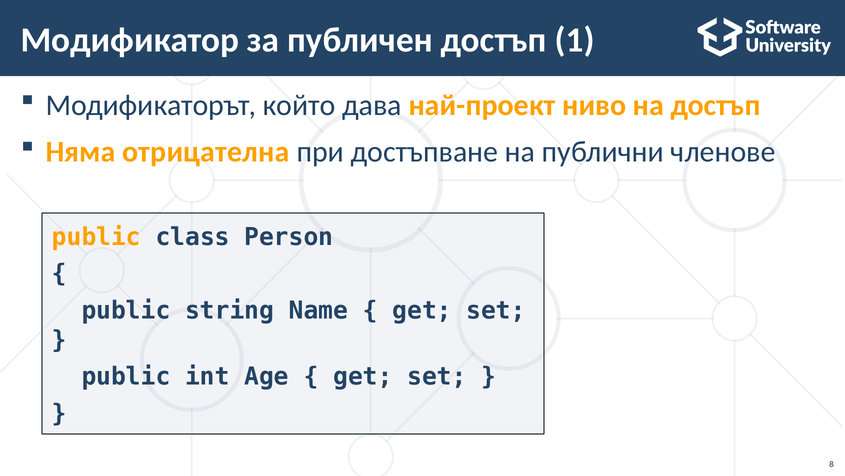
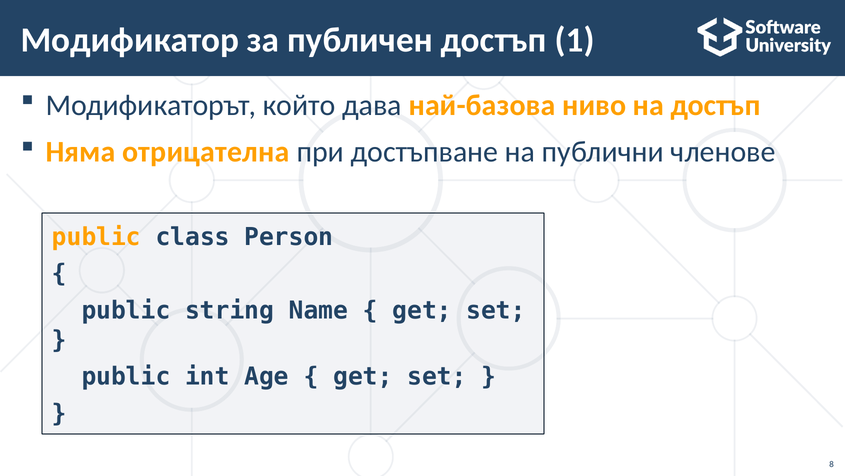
най-проект: най-проект -> най-базова (482, 105)
